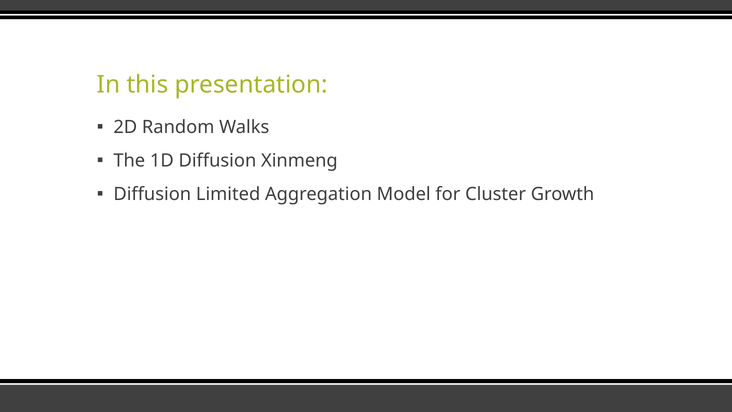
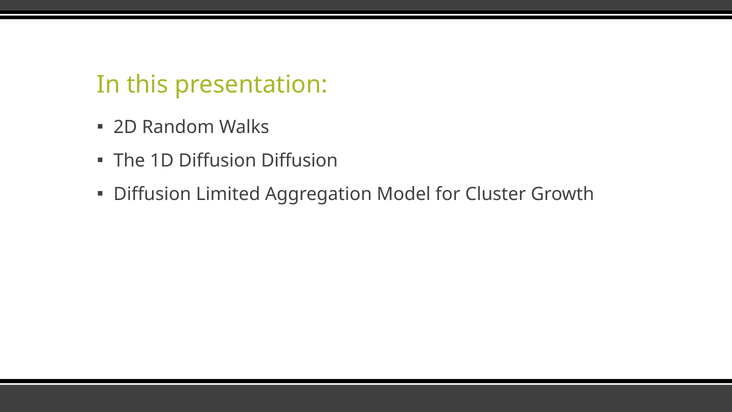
Diffusion Xinmeng: Xinmeng -> Diffusion (299, 160)
